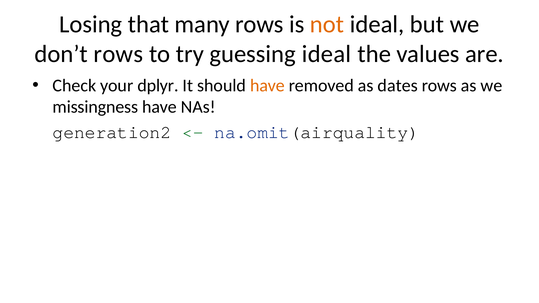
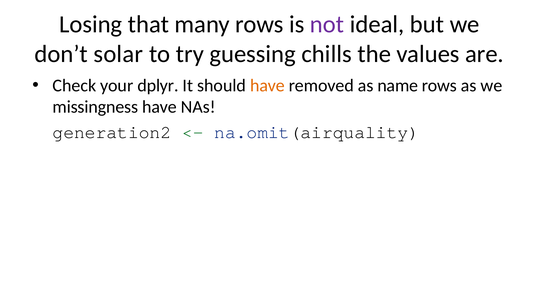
not colour: orange -> purple (327, 24)
don’t rows: rows -> solar (118, 54)
guessing ideal: ideal -> chills (327, 54)
dates: dates -> name (398, 85)
